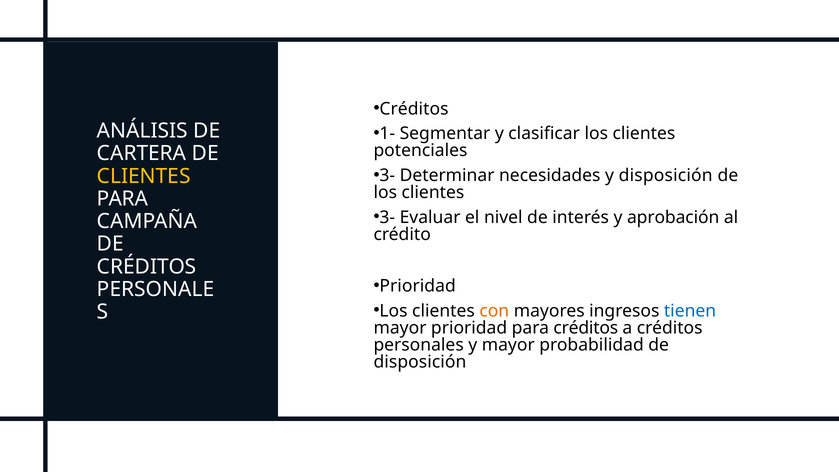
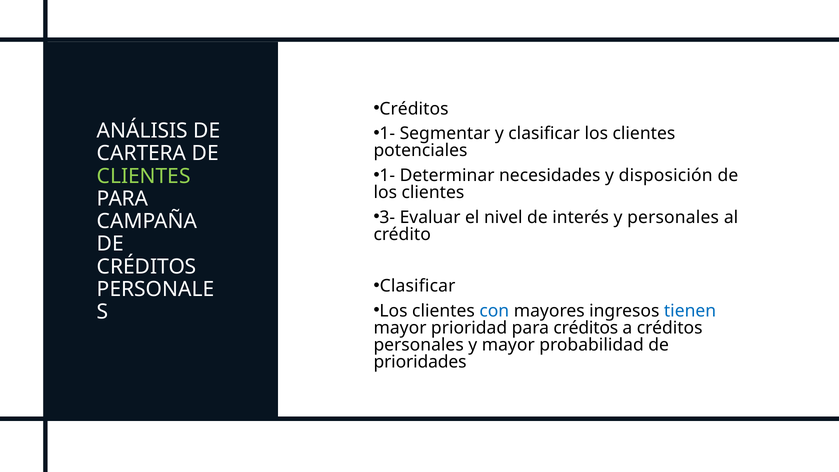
3-: 3- -> 1- (387, 175)
CLIENTES colour: yellow -> light green (144, 176)
y aprobación: aprobación -> personales (673, 217)
Prioridad: Prioridad -> Clasificar (418, 286)
con colour: orange -> blue (494, 311)
disposición: disposición -> prioridades (420, 362)
